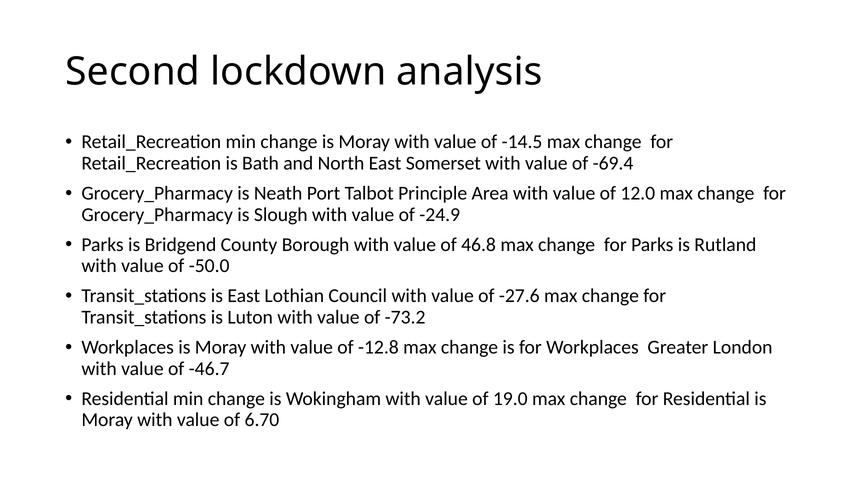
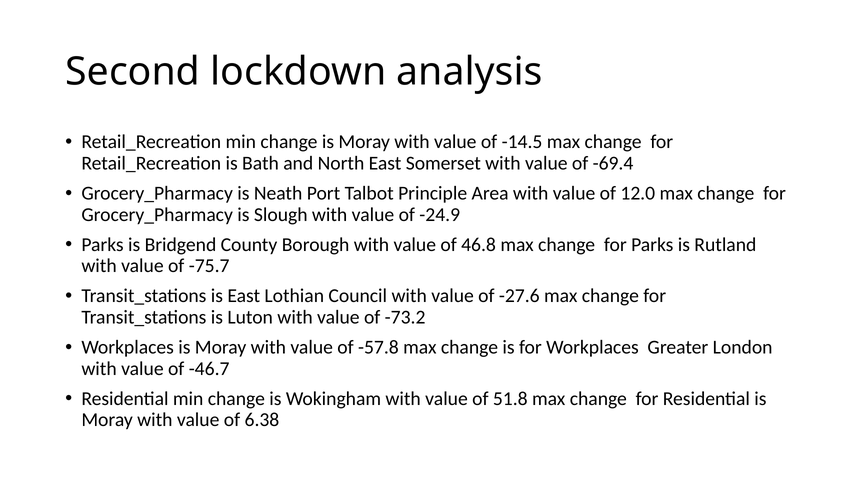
-50.0: -50.0 -> -75.7 (209, 266)
-12.8: -12.8 -> -57.8 (378, 347)
19.0: 19.0 -> 51.8 (510, 399)
6.70: 6.70 -> 6.38 (262, 420)
